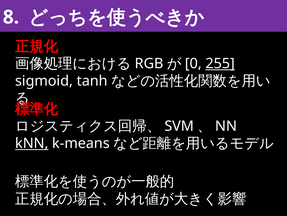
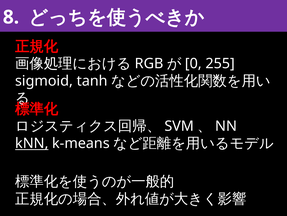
255 underline: present -> none (220, 63)
